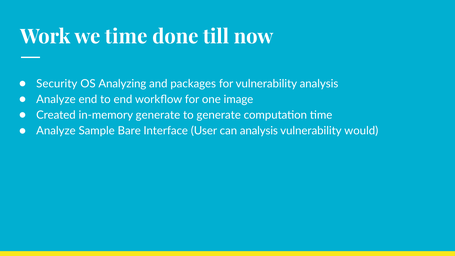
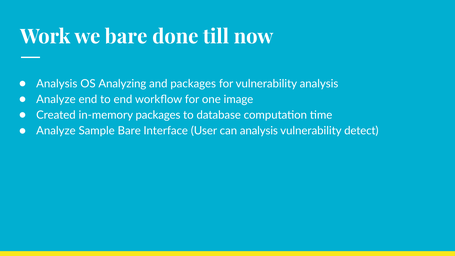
we time: time -> bare (126, 37)
Security: Security -> Analysis (57, 84)
in-memory generate: generate -> packages (158, 115)
to generate: generate -> database (219, 115)
would: would -> detect (361, 131)
